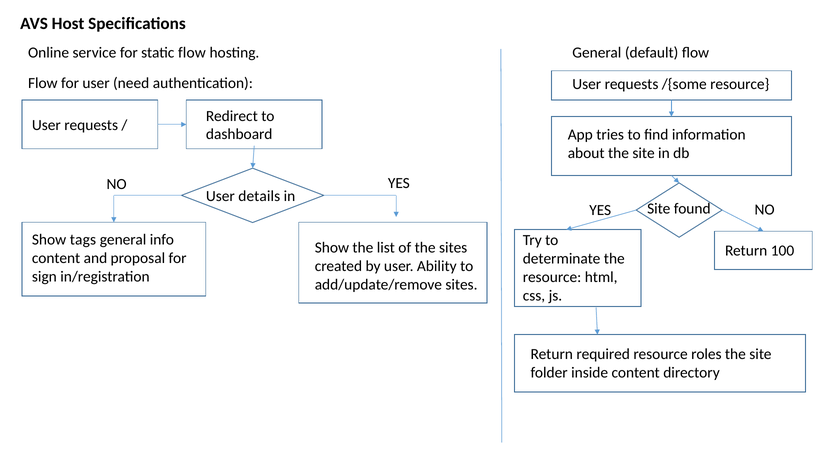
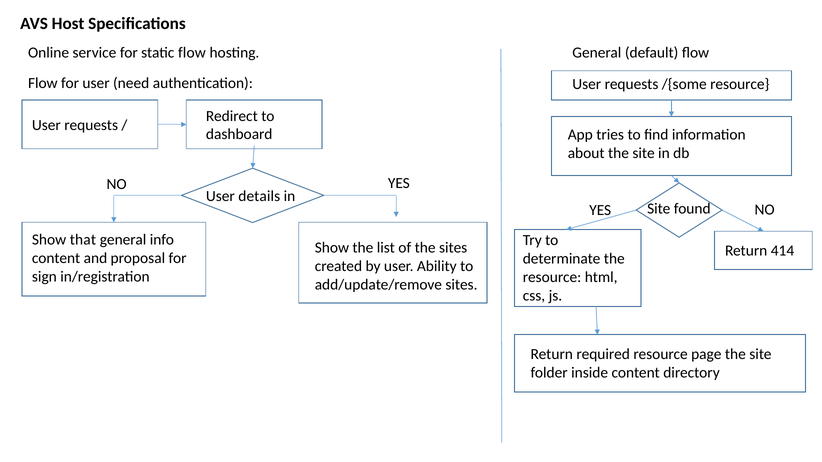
tags: tags -> that (83, 240)
100: 100 -> 414 (782, 251)
roles: roles -> page (706, 354)
